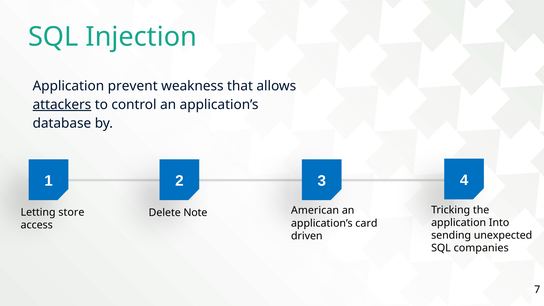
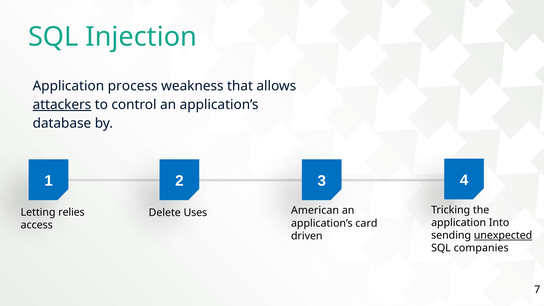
prevent: prevent -> process (133, 86)
store: store -> relies (71, 212)
Note: Note -> Uses (195, 213)
unexpected underline: none -> present (503, 235)
